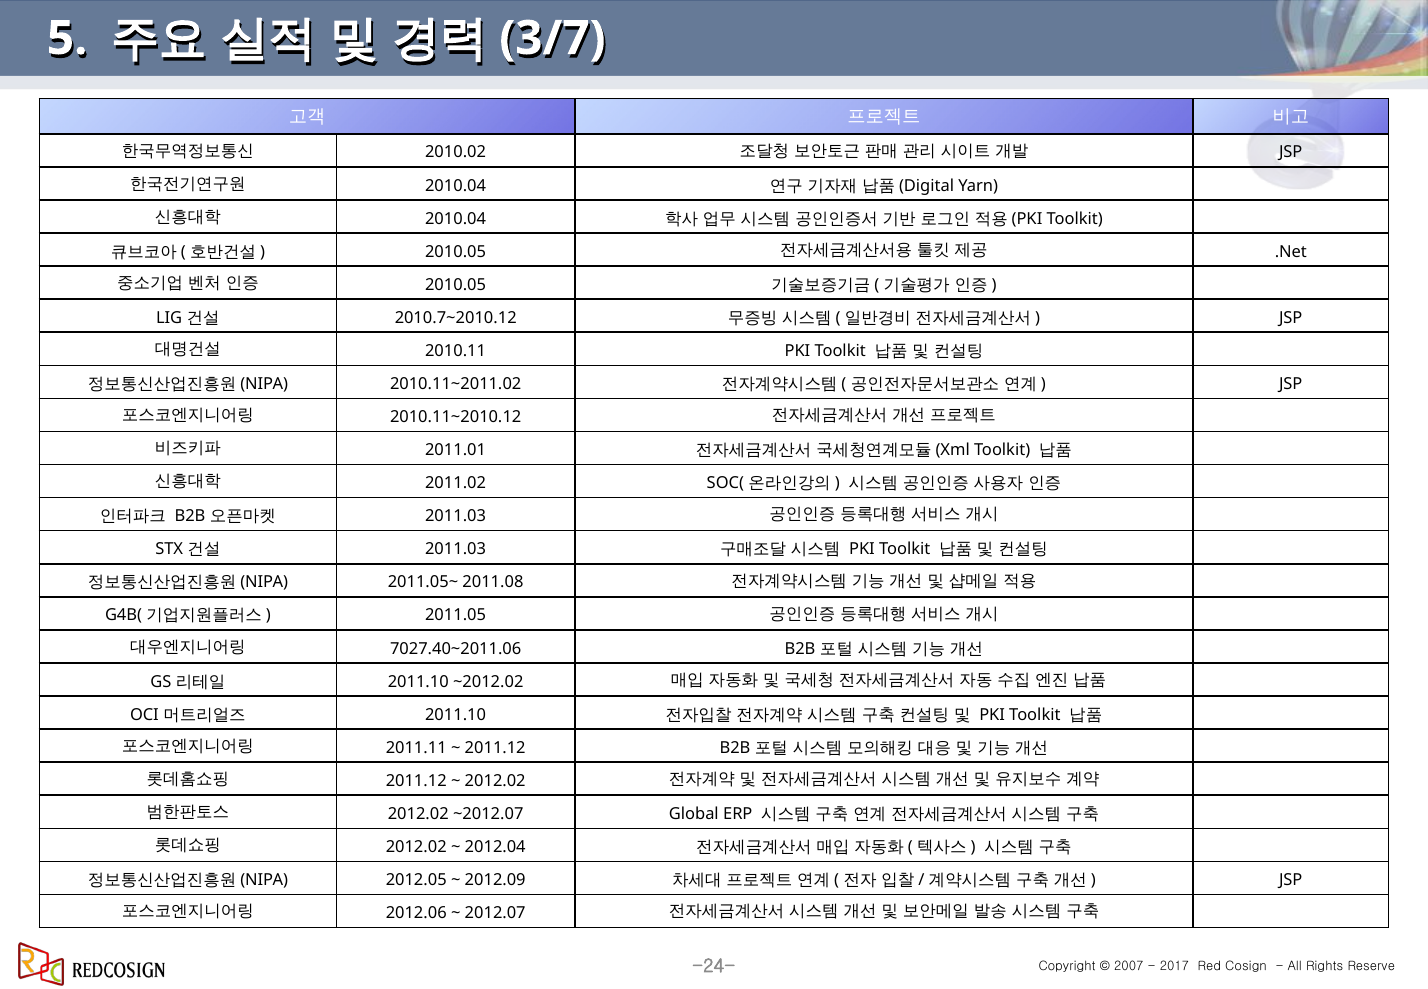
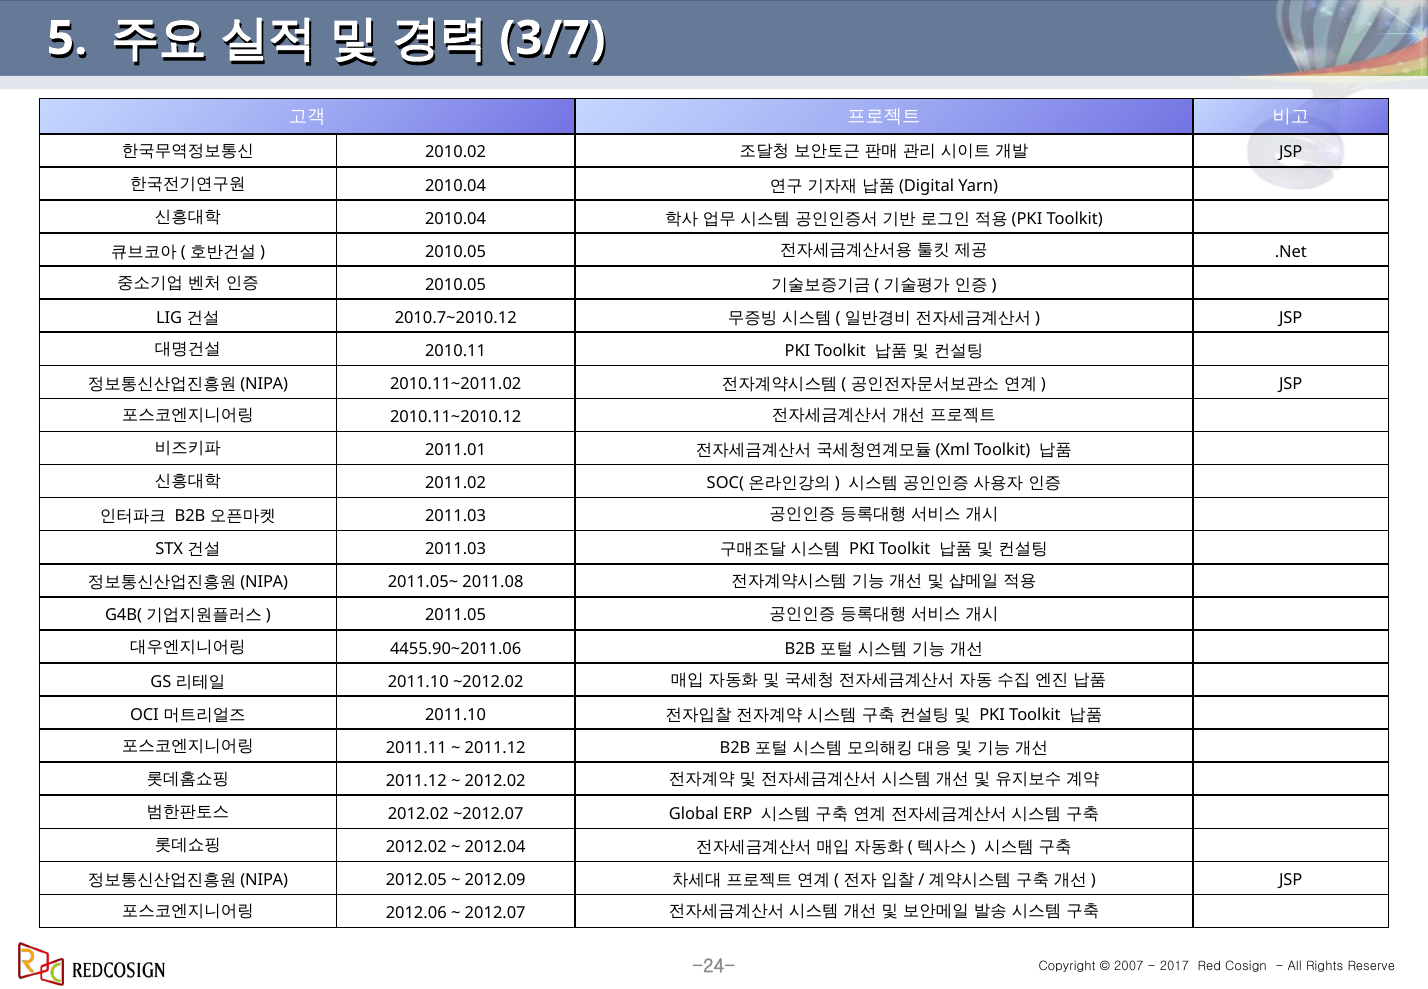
7027.40~2011.06: 7027.40~2011.06 -> 4455.90~2011.06 (456, 648)
